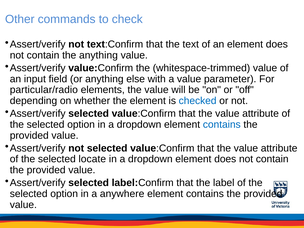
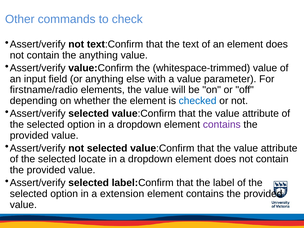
particular/radio: particular/radio -> firstname/radio (44, 90)
contains colour: blue -> purple (222, 125)
anywhere: anywhere -> extension (122, 194)
